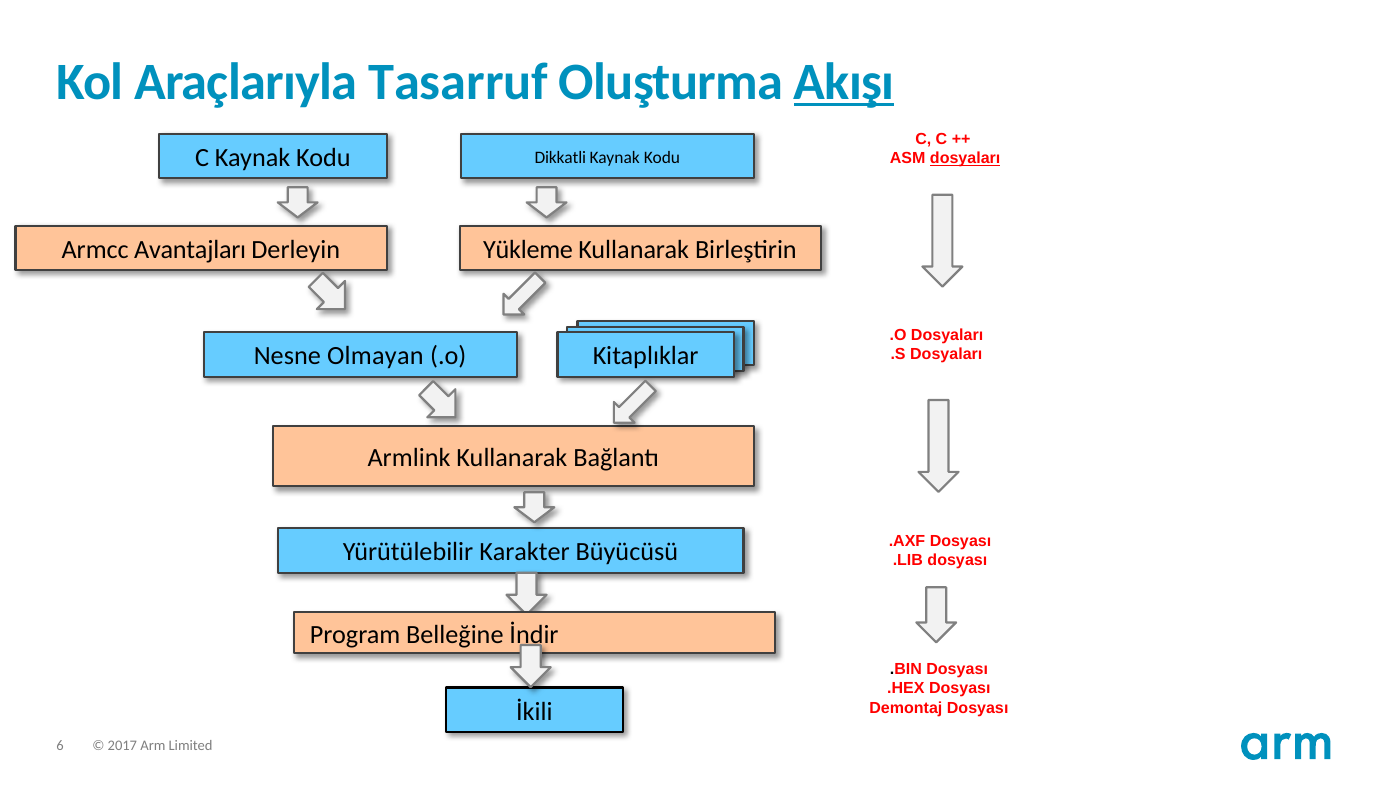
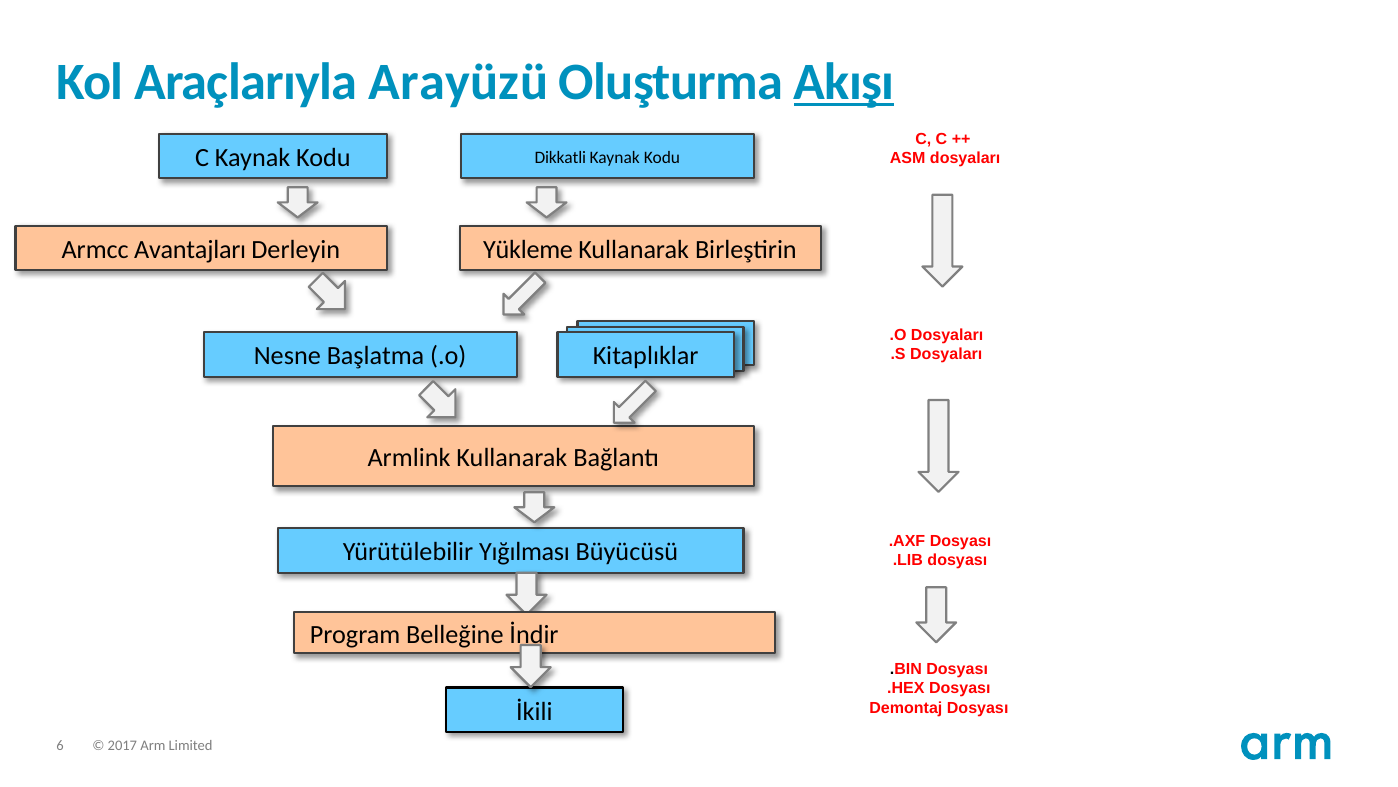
Tasarruf: Tasarruf -> Arayüzü (458, 82)
dosyaları underline: present -> none (965, 158)
Olmayan: Olmayan -> Başlatma (375, 356)
Karakter: Karakter -> Yığılması (525, 552)
